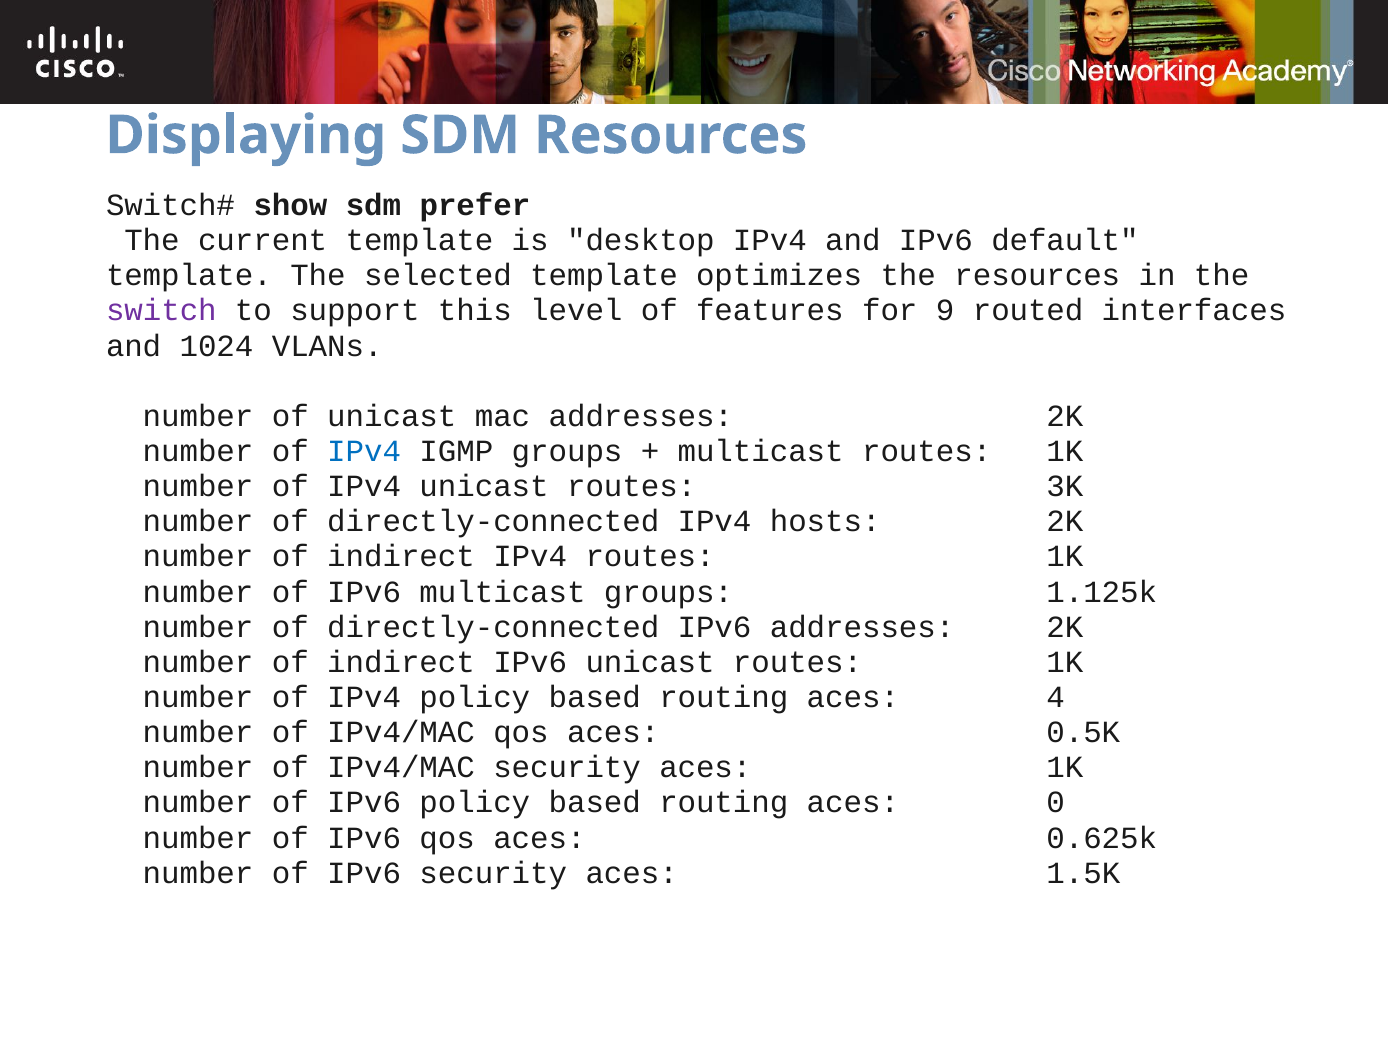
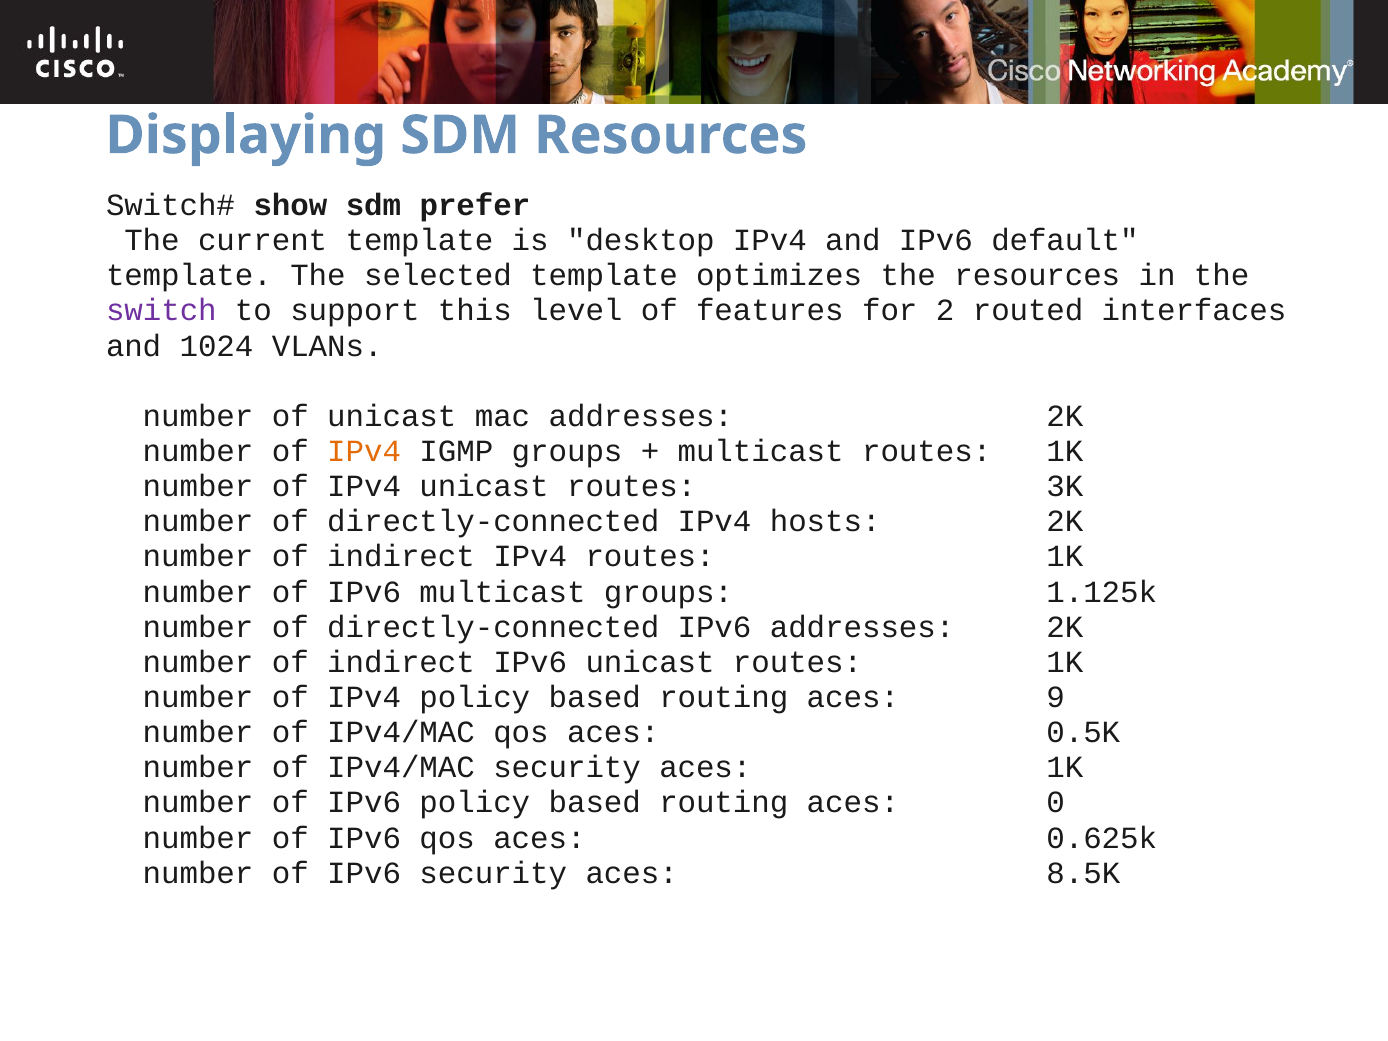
9: 9 -> 2 (945, 311)
IPv4 colour: blue -> orange (364, 451)
4: 4 -> 9 (1056, 697)
1.5K: 1.5K -> 8.5K (1083, 873)
